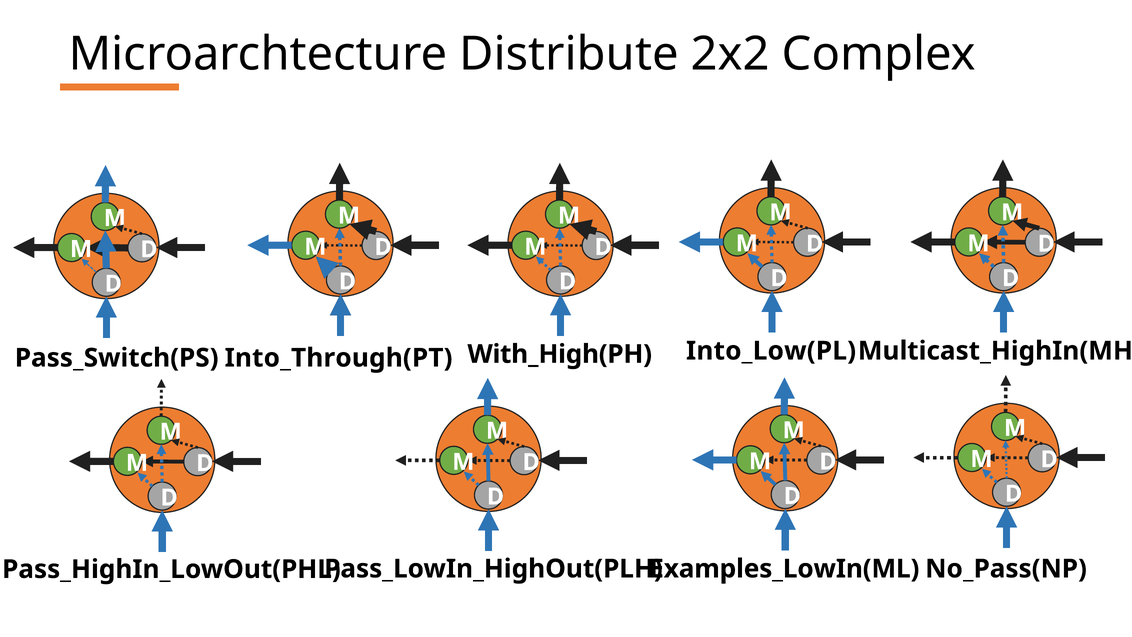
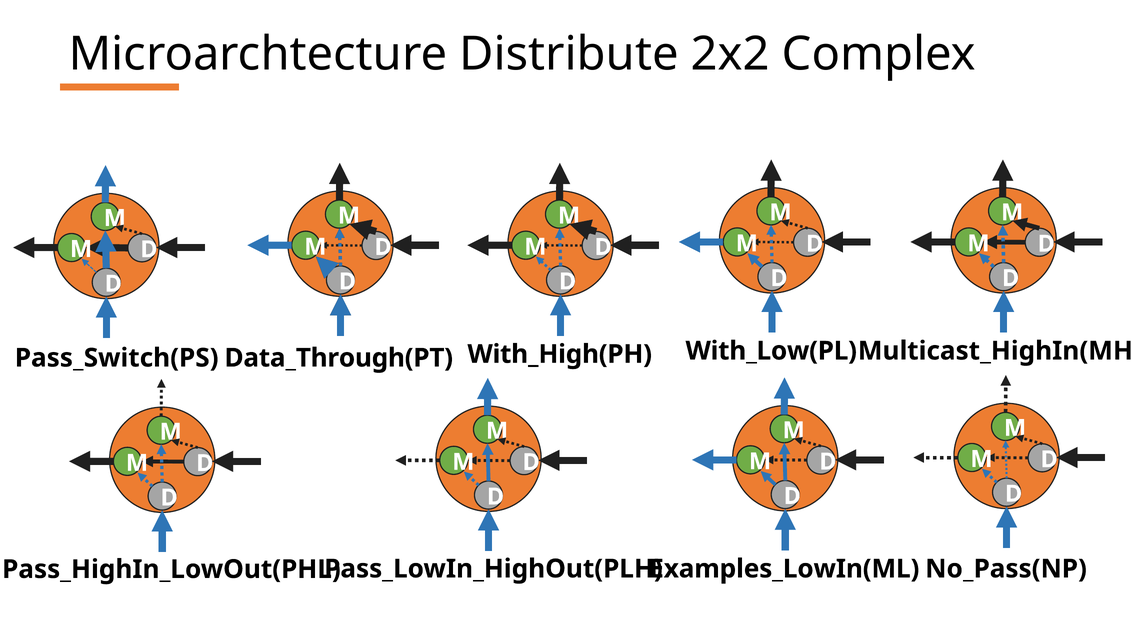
Into_Low(PL: Into_Low(PL -> With_Low(PL (771, 351)
Into_Through(PT: Into_Through(PT -> Data_Through(PT (339, 358)
